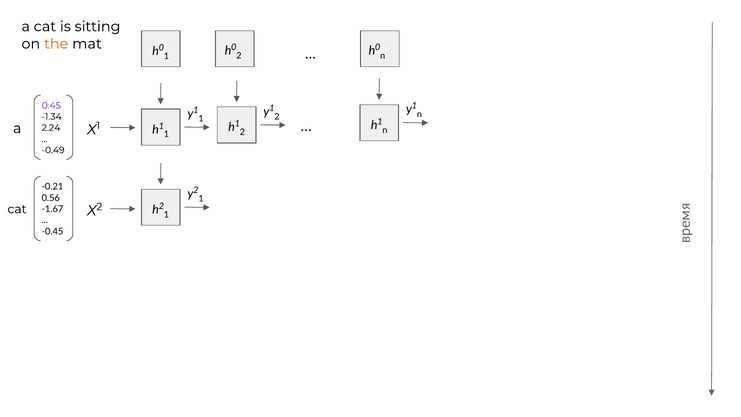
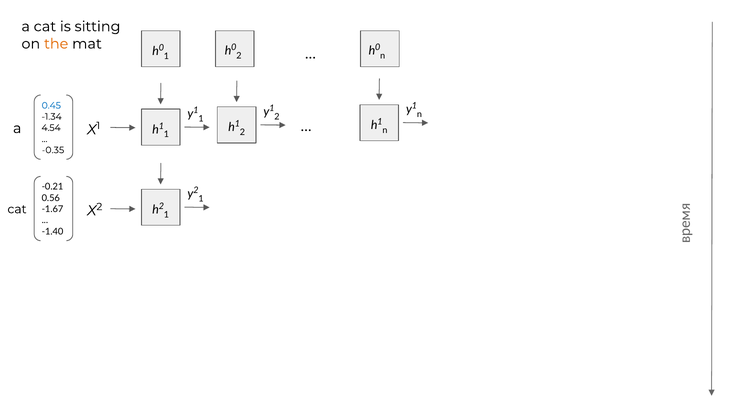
0.45 colour: purple -> blue (51, 105)
2.24: 2.24 -> 4.54 (51, 128)
-0.49: -0.49 -> -0.35 (53, 150)
-0.45: -0.45 -> -1.40 (52, 231)
